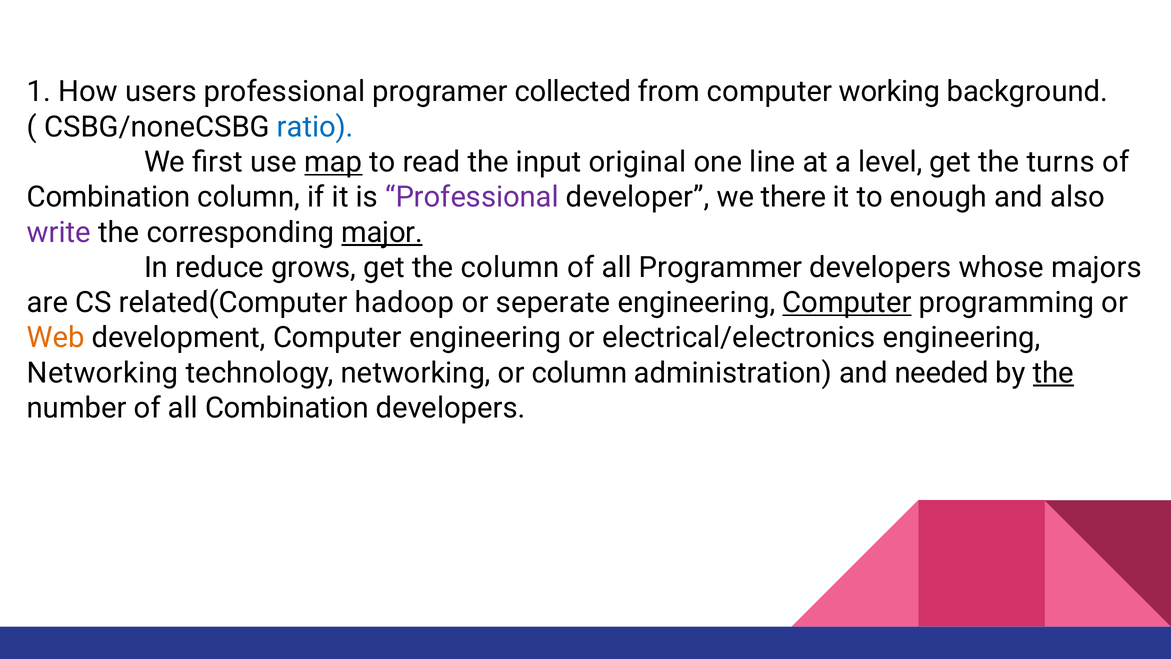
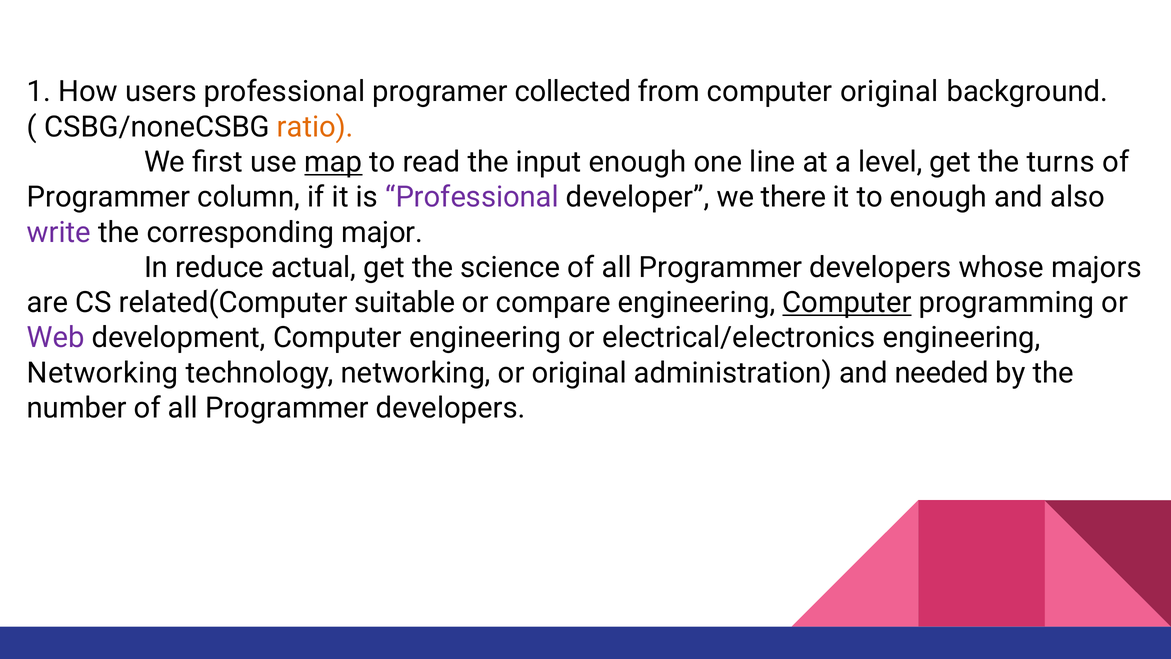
computer working: working -> original (889, 92)
ratio colour: blue -> orange (315, 127)
input original: original -> enough (638, 162)
Combination: Combination -> Programmer (109, 197)
major underline: present -> none (382, 232)
grows: grows -> actual (314, 267)
the column: column -> science (510, 267)
hadoop: hadoop -> suitable (405, 303)
seperate: seperate -> compare (553, 303)
Web colour: orange -> purple (56, 338)
or column: column -> original (579, 373)
the underline: present -> none (1053, 373)
number of all Combination: Combination -> Programmer (287, 408)
